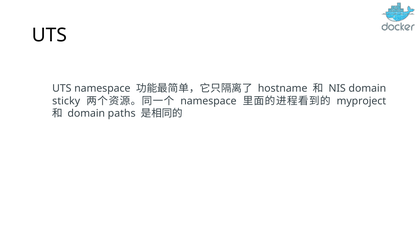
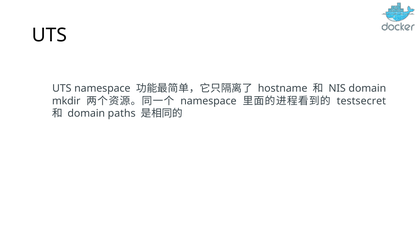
sticky: sticky -> mkdir (66, 101)
myproject: myproject -> testsecret (361, 101)
